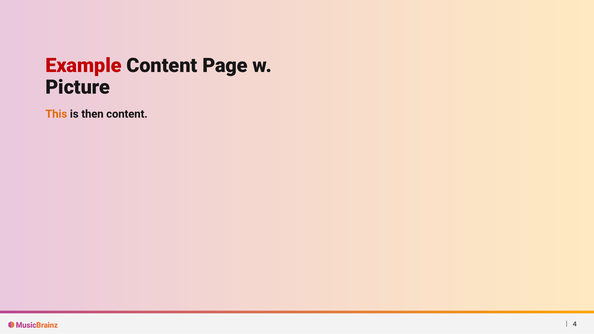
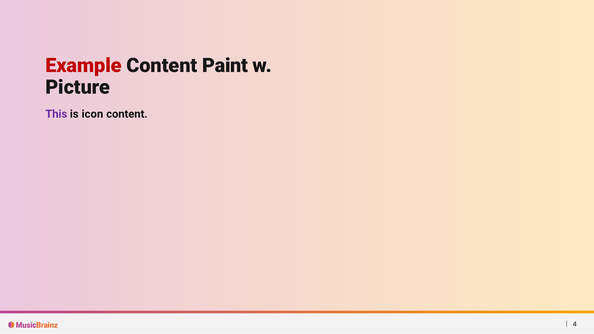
Page: Page -> Paint (225, 66)
This colour: orange -> purple (56, 114)
then: then -> icon (92, 114)
